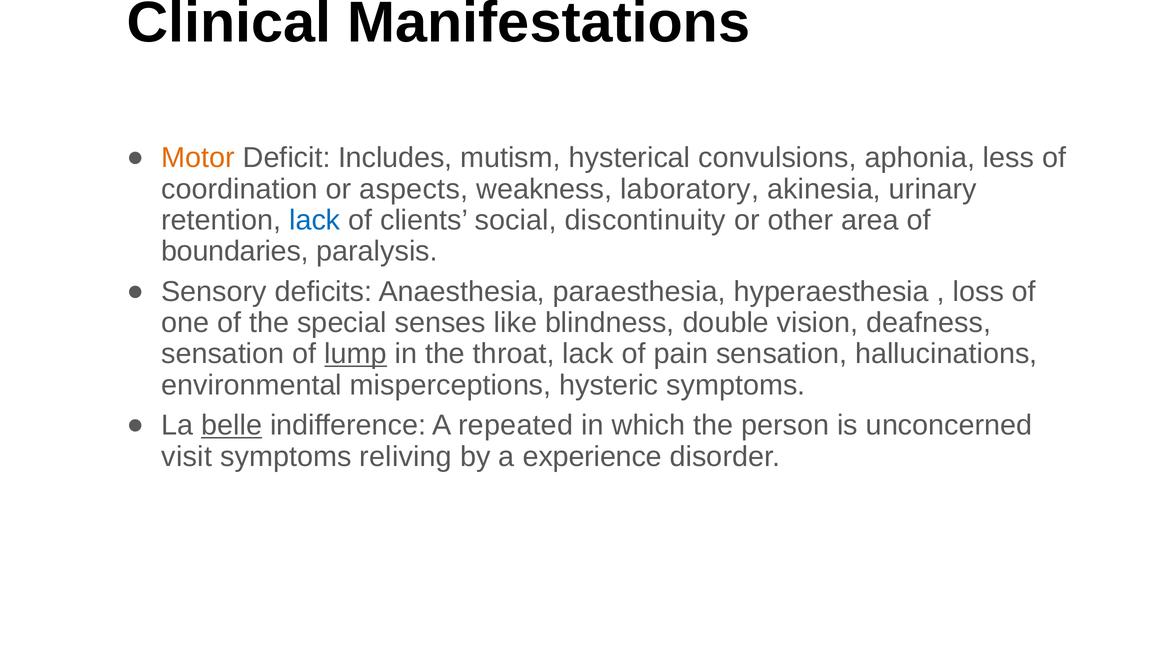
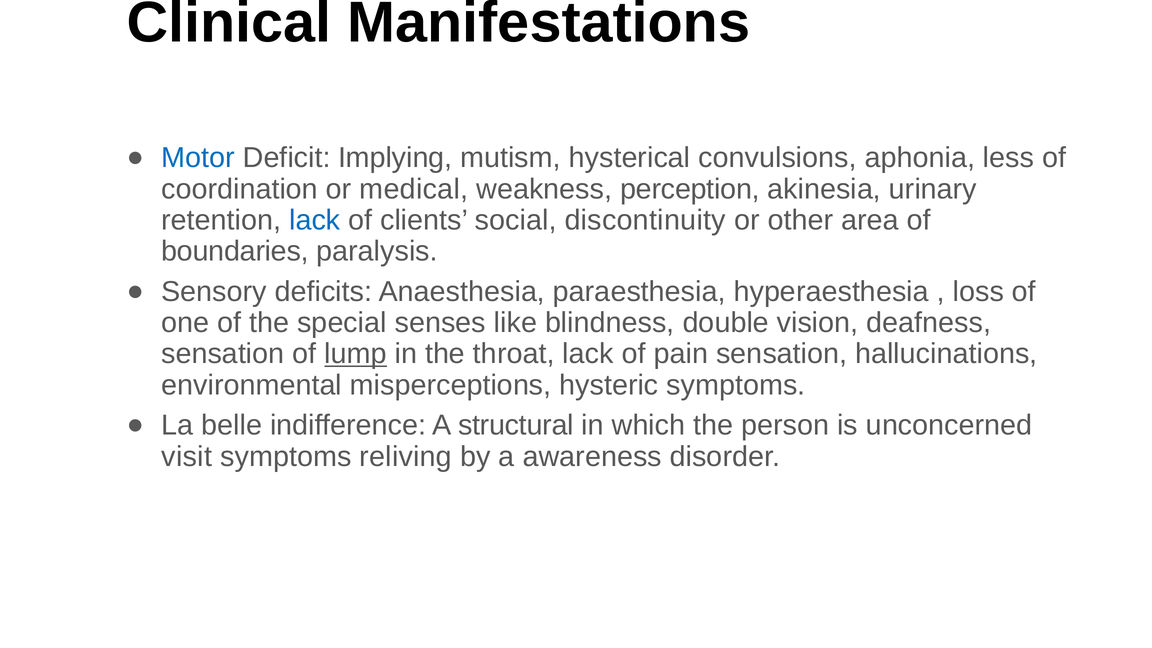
Motor colour: orange -> blue (198, 158)
Includes: Includes -> Implying (395, 158)
aspects: aspects -> medical (414, 189)
laboratory: laboratory -> perception (690, 189)
belle underline: present -> none (232, 425)
repeated: repeated -> structural (516, 425)
experience: experience -> awareness (592, 457)
